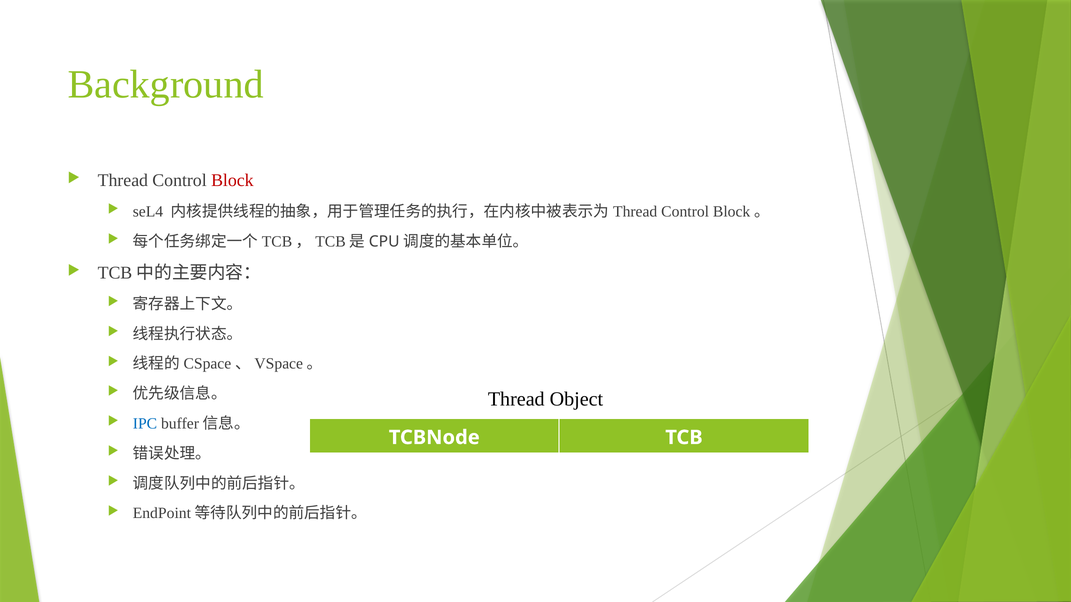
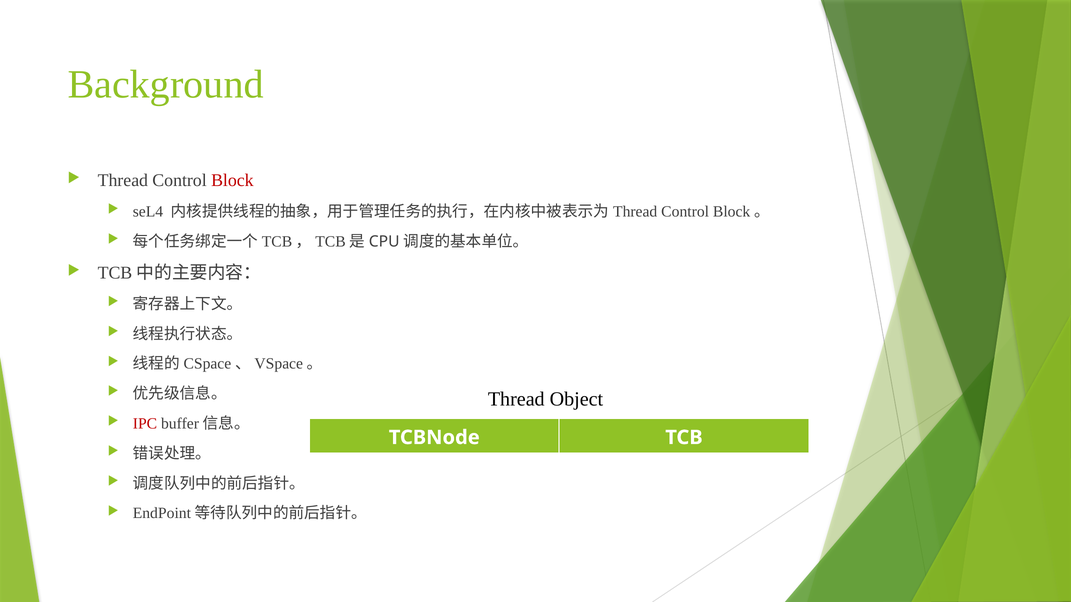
IPC colour: blue -> red (145, 424)
